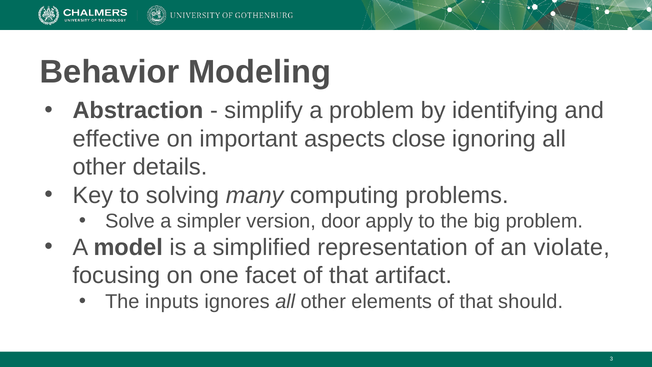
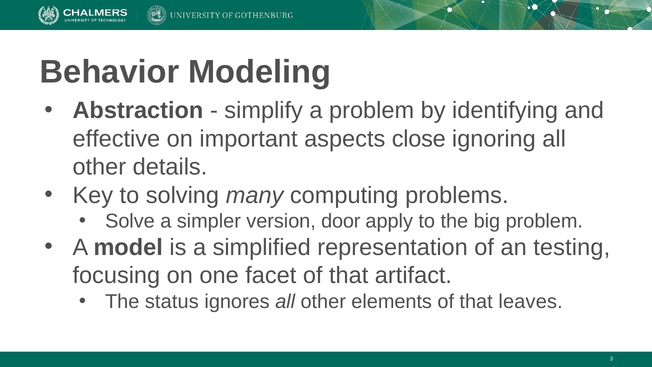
violate: violate -> testing (572, 247)
inputs: inputs -> status (172, 301)
should: should -> leaves (531, 301)
